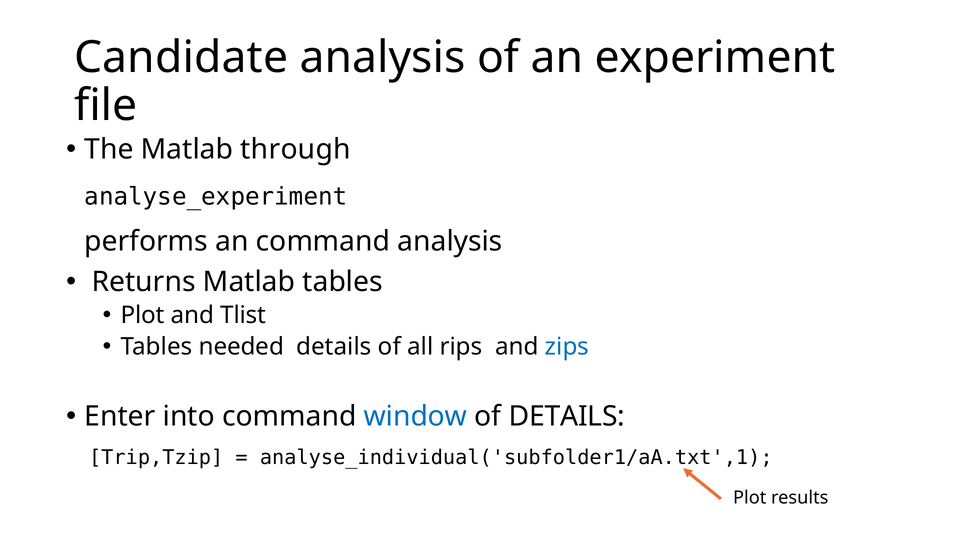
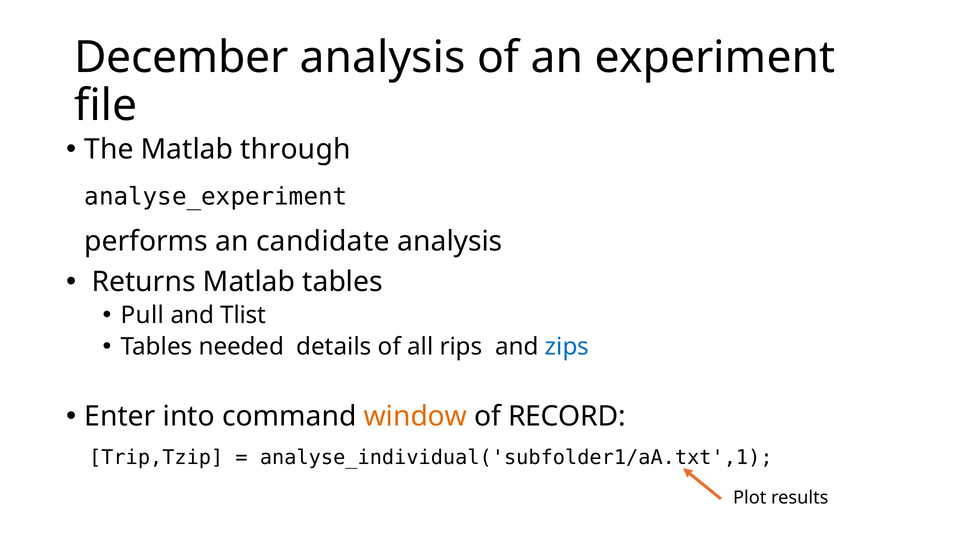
Candidate: Candidate -> December (181, 58)
an command: command -> candidate (323, 241)
Plot: Plot -> Pull (142, 315)
window colour: blue -> orange (415, 416)
of DETAILS: DETAILS -> RECORD (567, 416)
